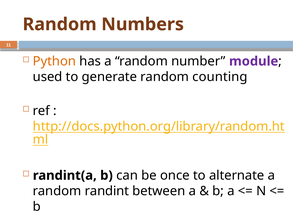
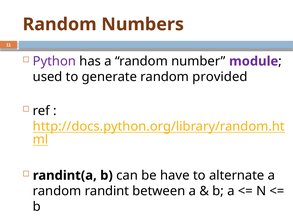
Python colour: orange -> purple (54, 61)
counting: counting -> provided (220, 77)
once: once -> have (175, 176)
